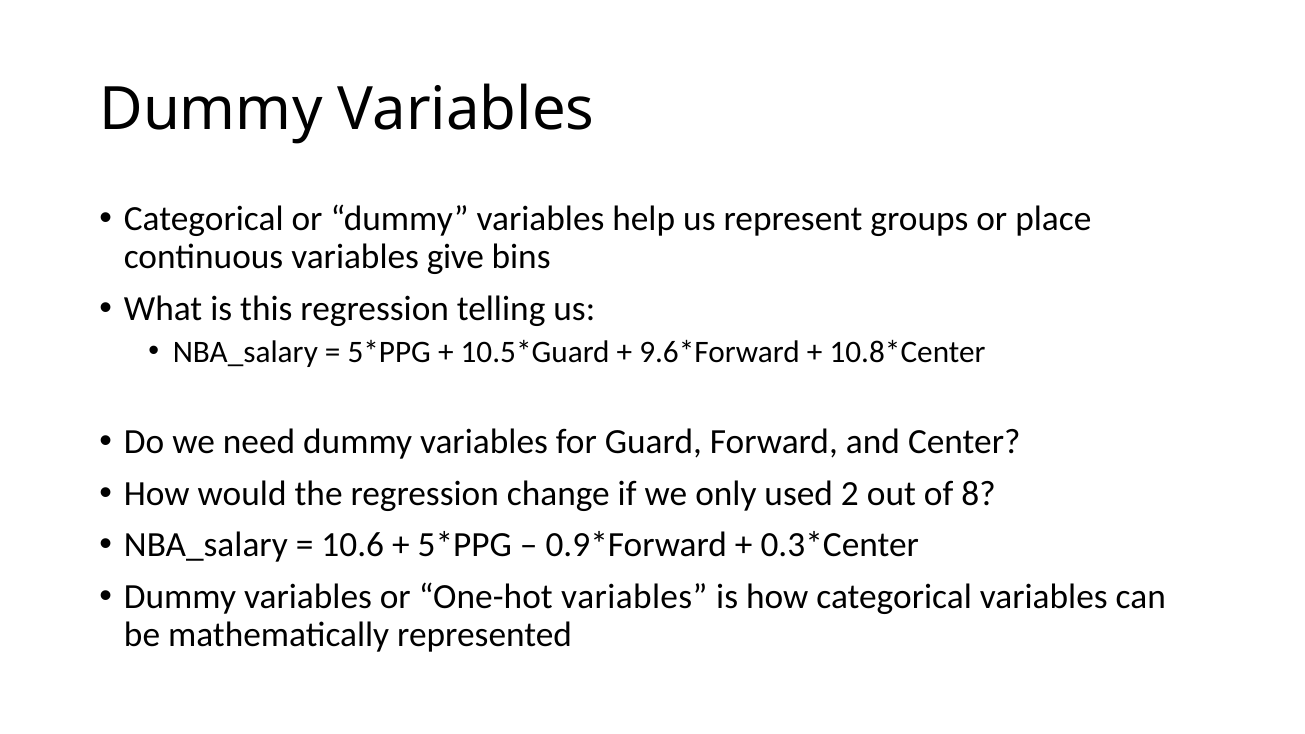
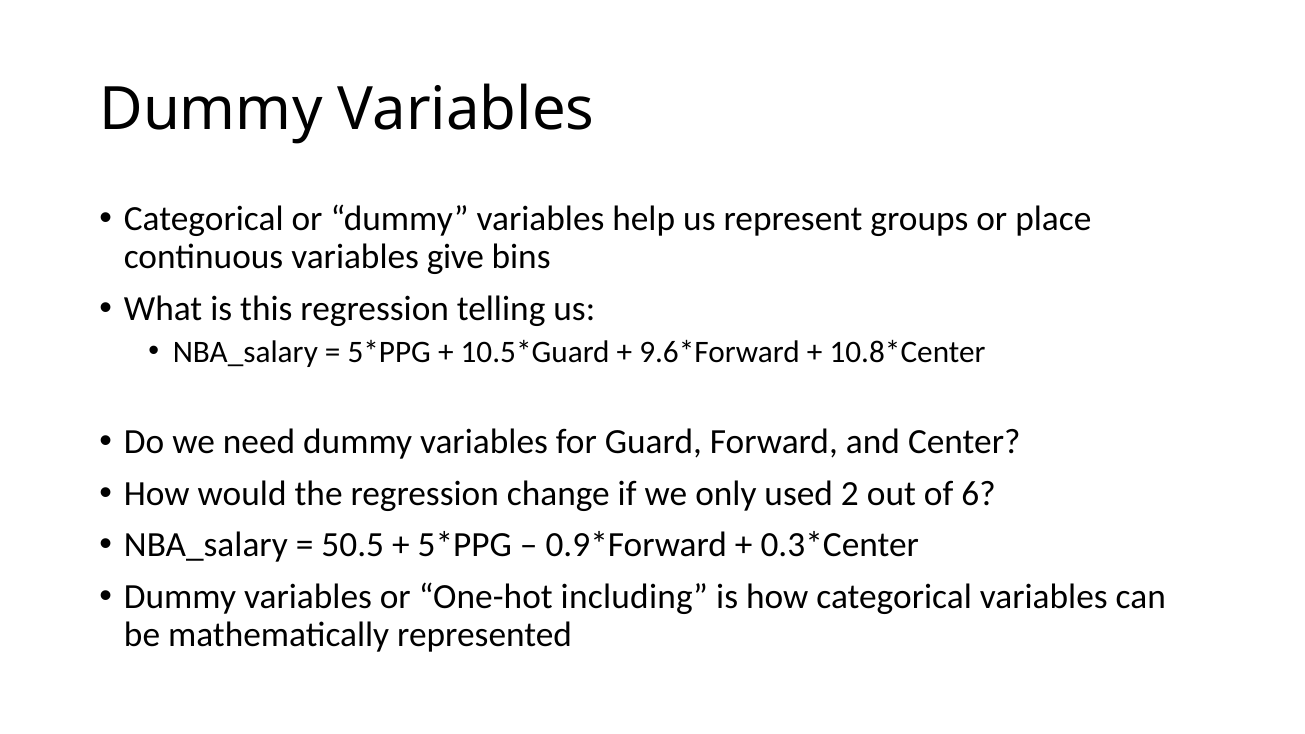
8: 8 -> 6 (979, 494)
10.6: 10.6 -> 50.5 (353, 545)
One-hot variables: variables -> including (634, 597)
